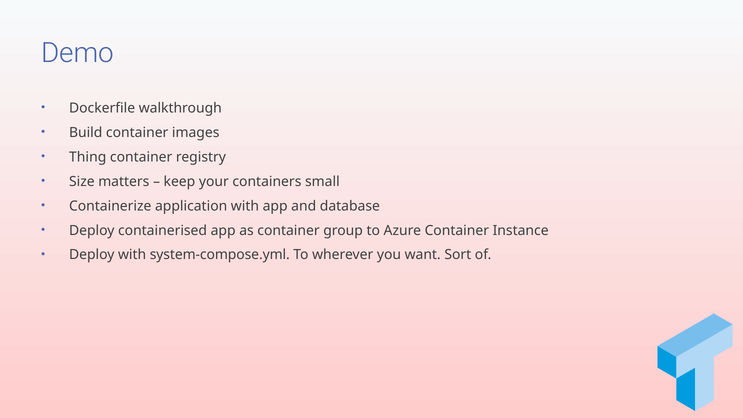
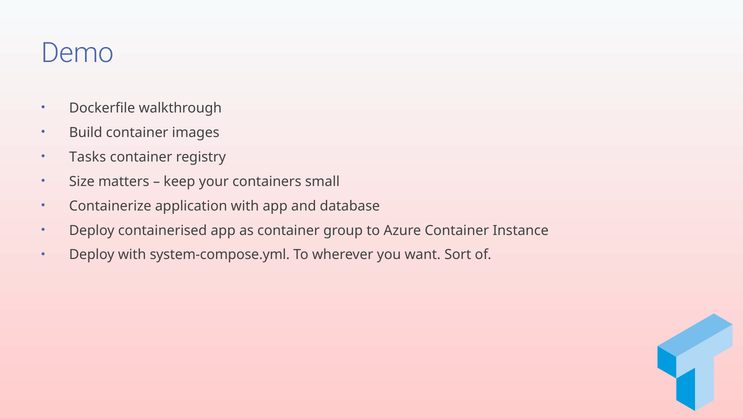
Thing: Thing -> Tasks (88, 157)
